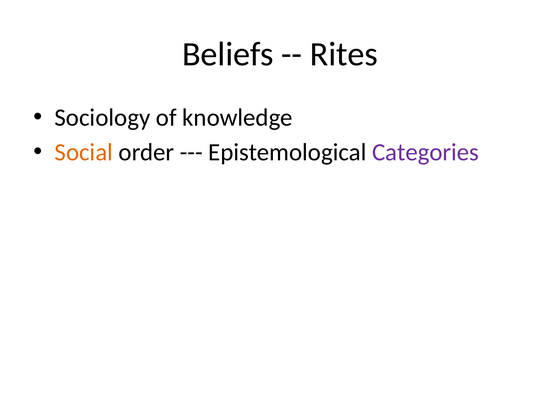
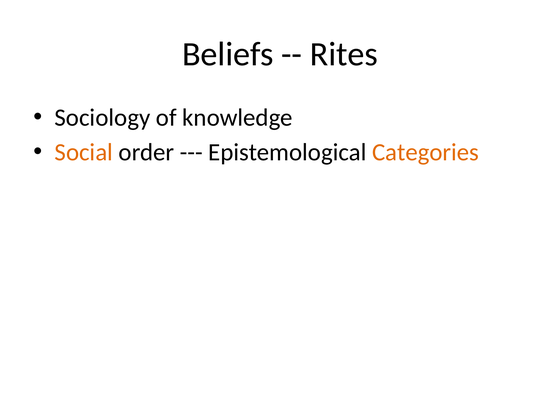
Categories colour: purple -> orange (425, 152)
